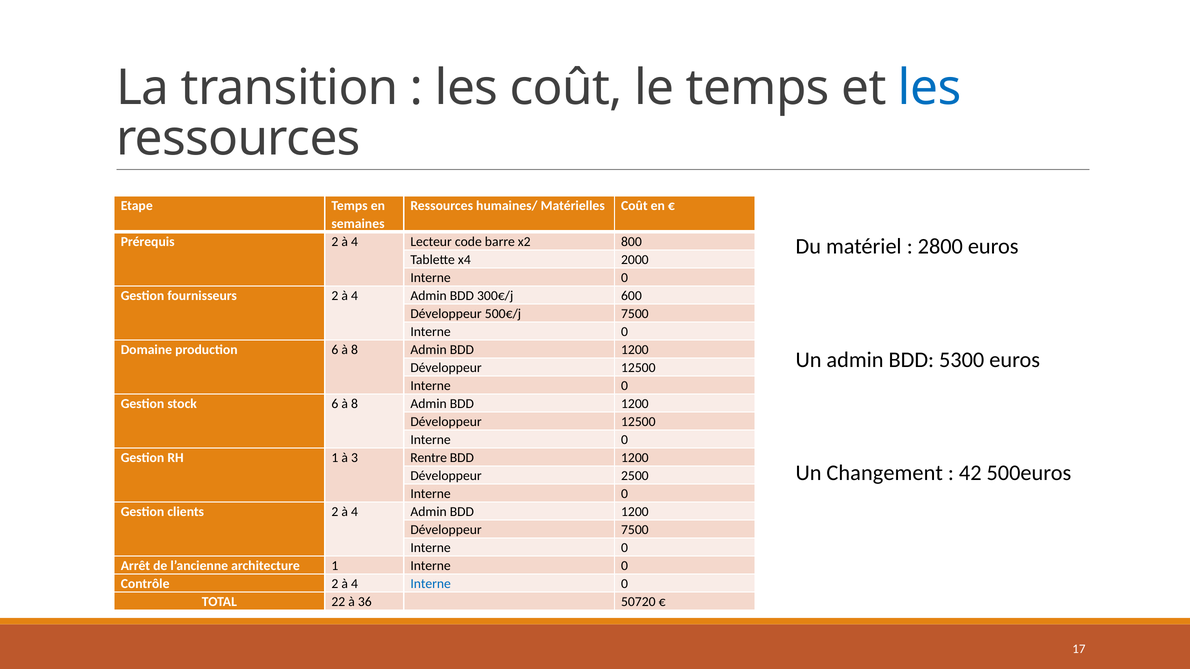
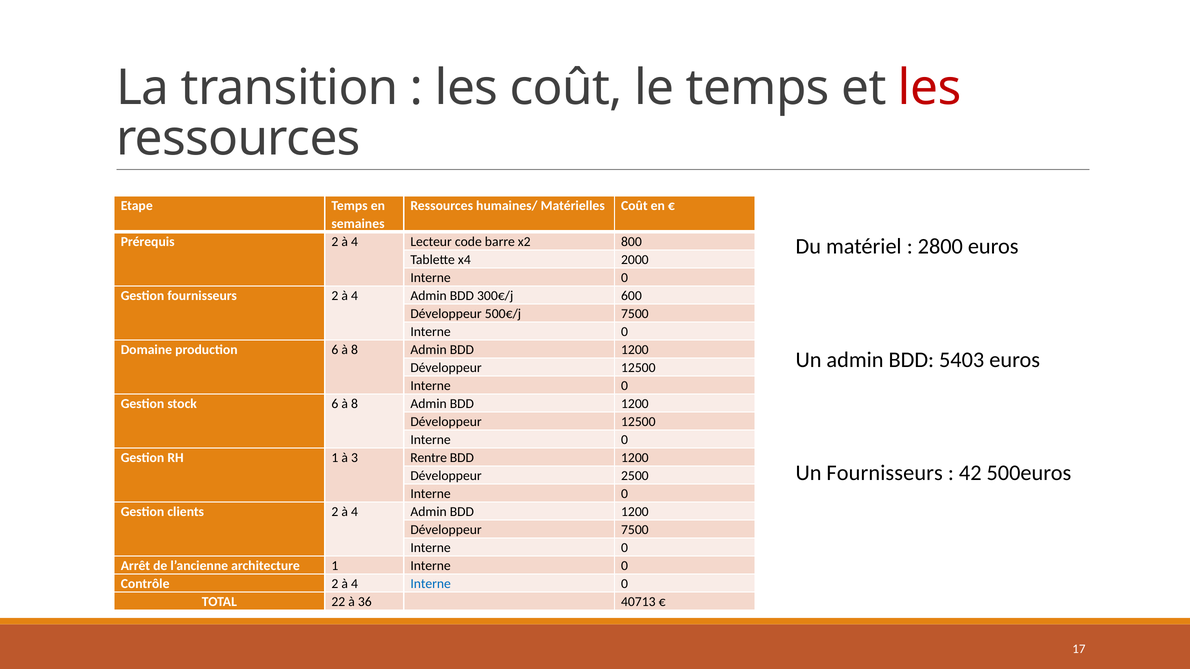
les colour: blue -> red (930, 88)
5300: 5300 -> 5403 (962, 360)
Un Changement: Changement -> Fournisseurs (885, 473)
50720: 50720 -> 40713 (638, 602)
